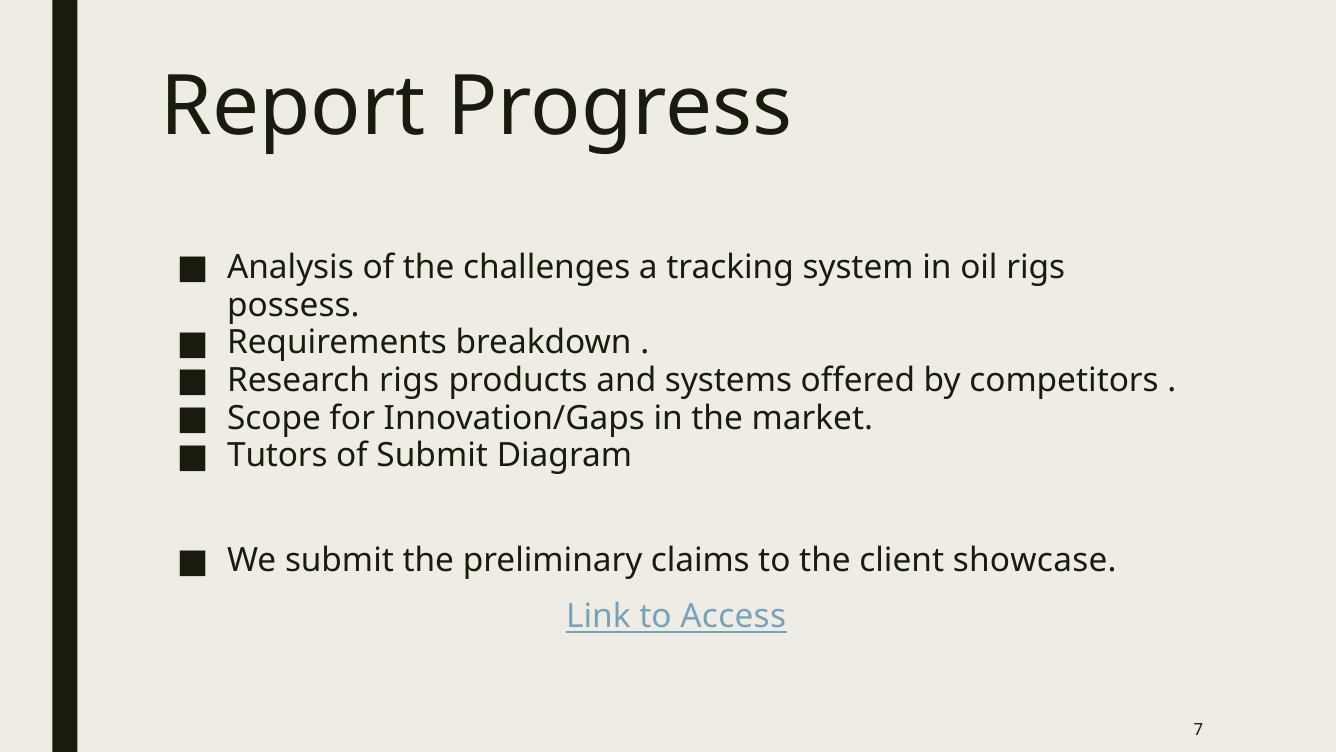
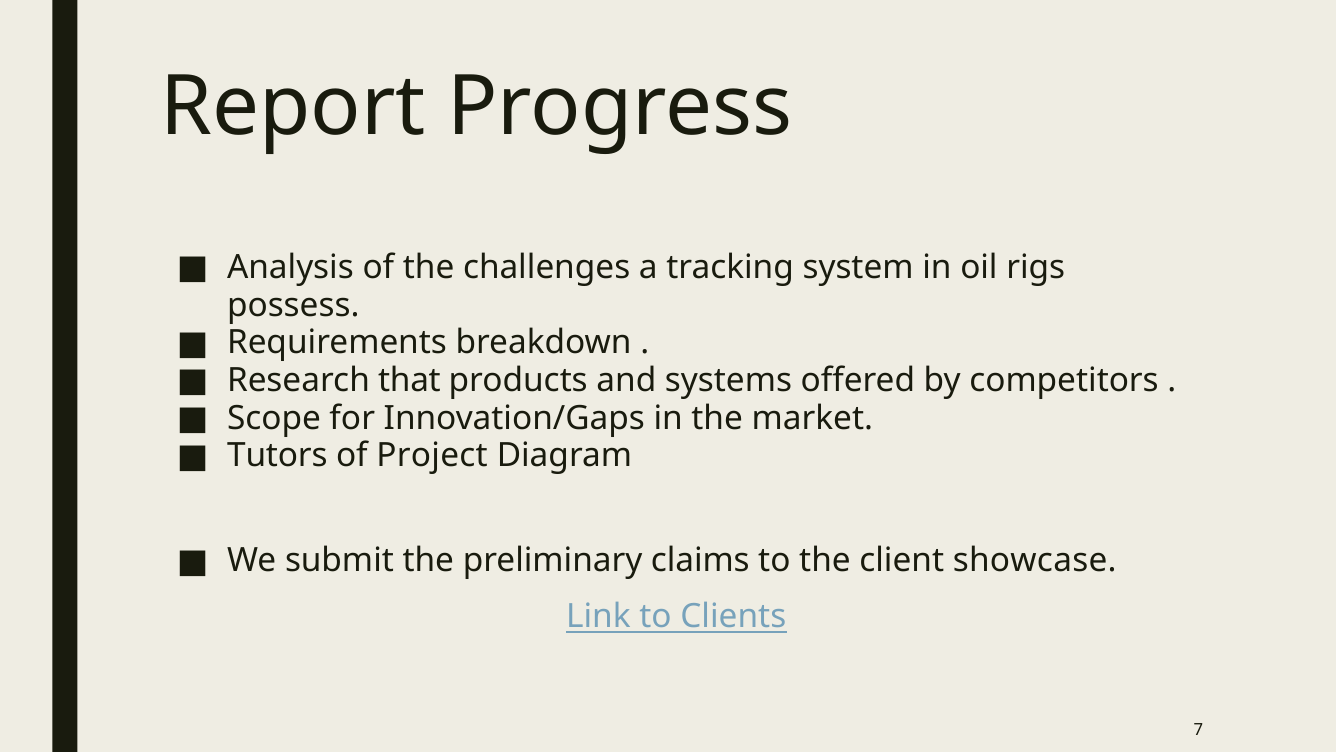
Research rigs: rigs -> that (409, 380)
of Submit: Submit -> Project (432, 455)
Access: Access -> Clients (733, 616)
